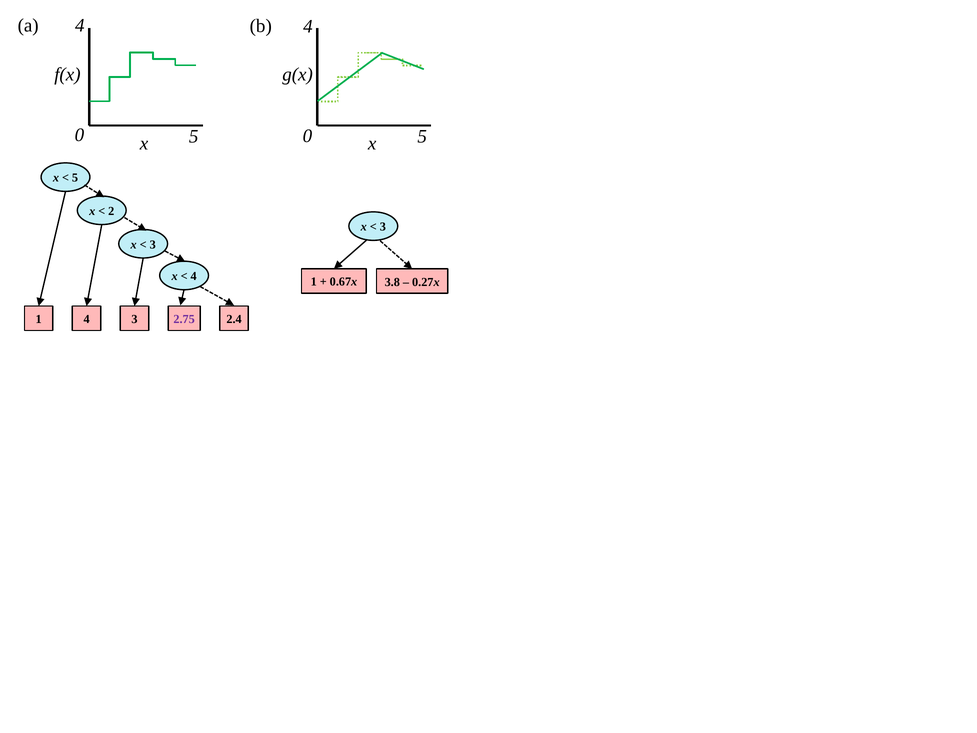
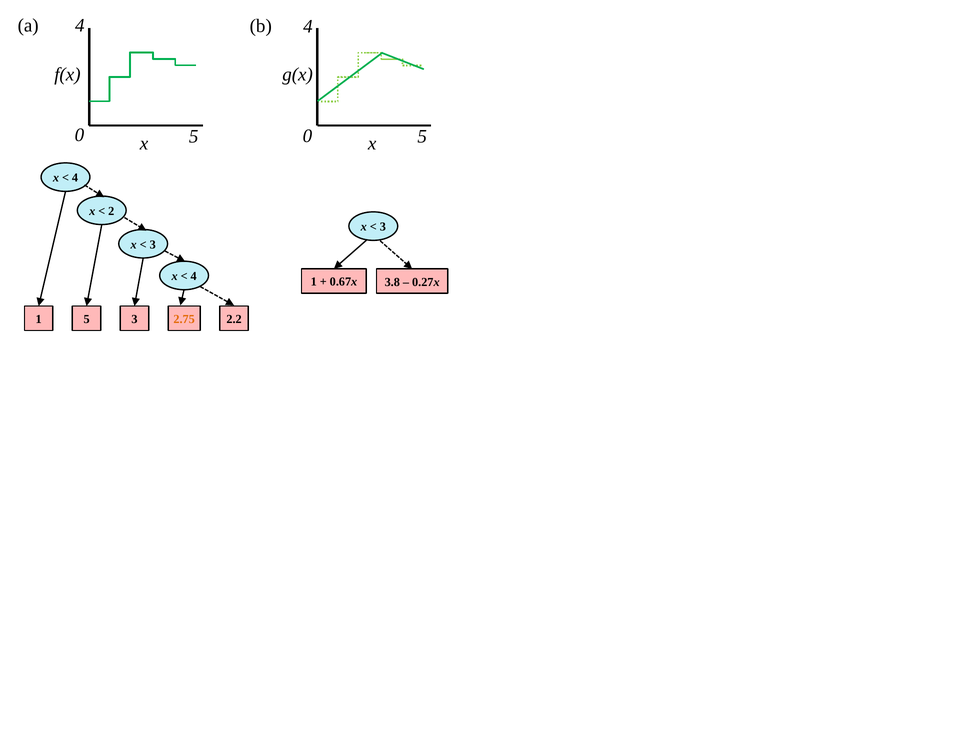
5: 5 -> 4 (75, 178)
1 4: 4 -> 5 (87, 319)
2.75 colour: purple -> orange (184, 319)
2.4: 2.4 -> 2.2 (234, 319)
